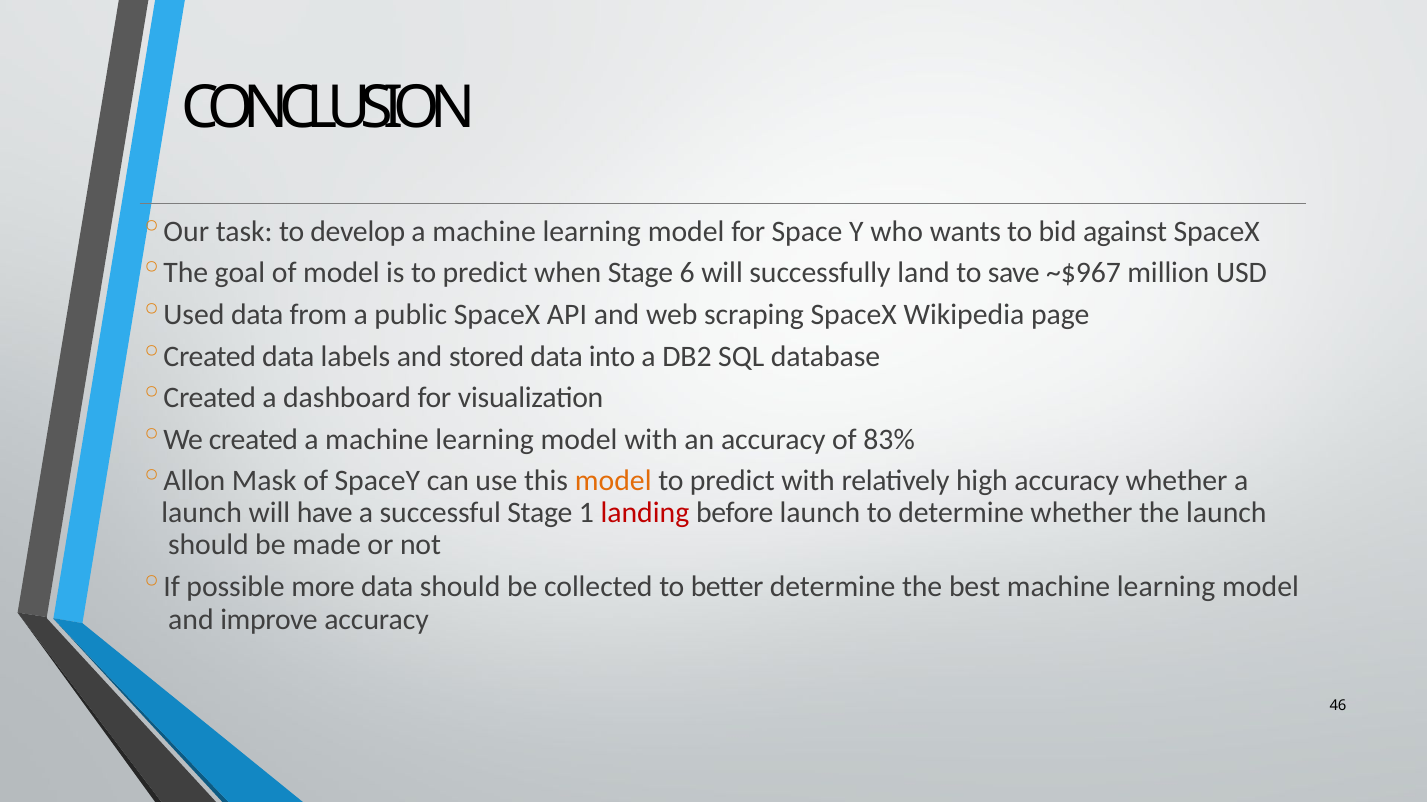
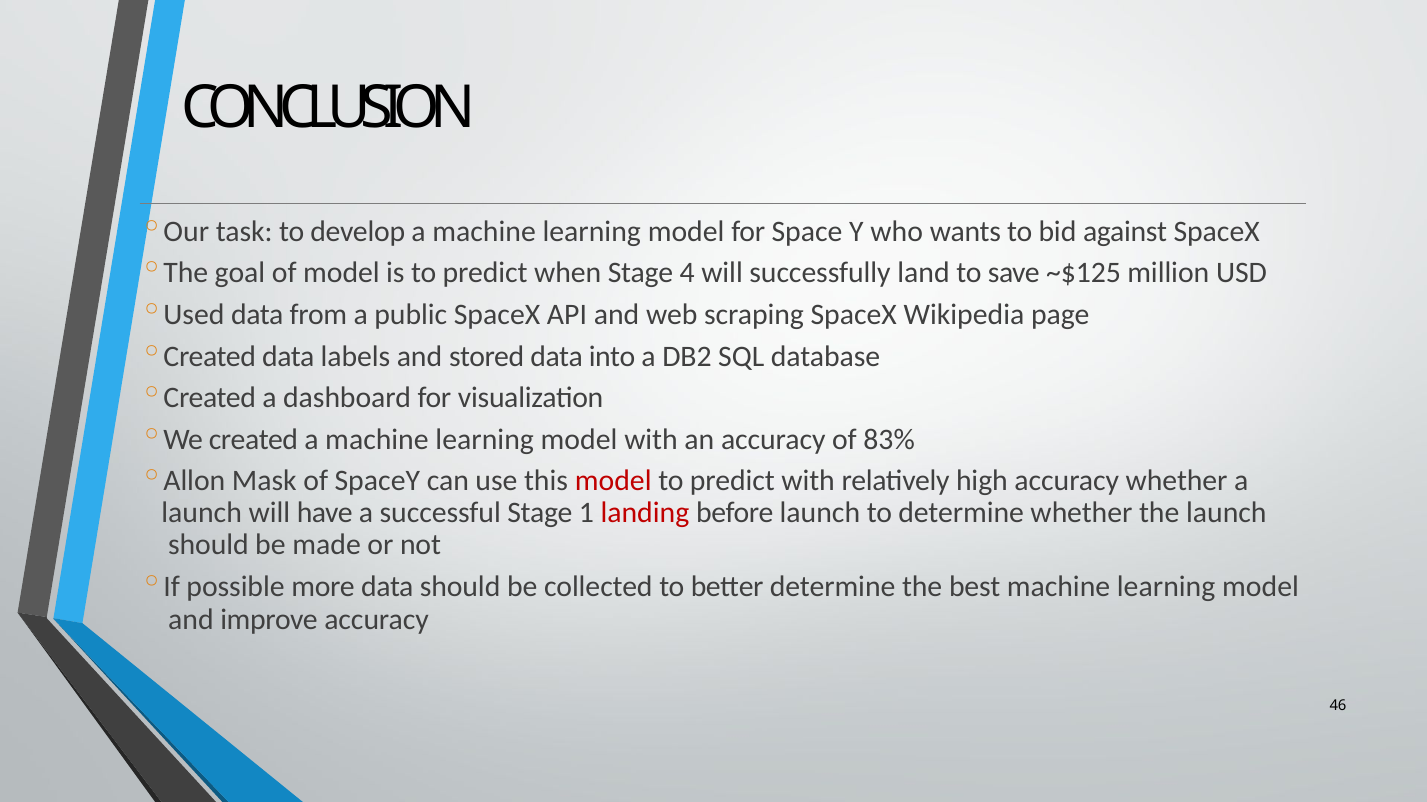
6: 6 -> 4 (687, 273)
~$967: ~$967 -> ~$125 (1083, 273)
model colour: orange -> red (613, 481)
